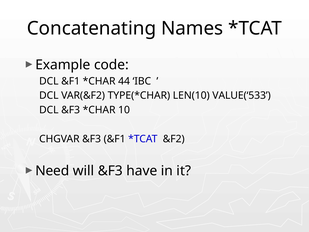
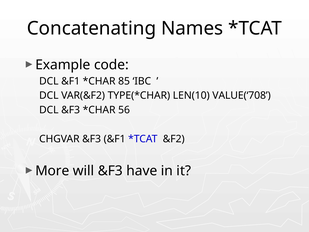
44: 44 -> 85 (124, 81)
VALUE(‘533: VALUE(‘533 -> VALUE(‘708 (242, 95)
10: 10 -> 56 (124, 110)
Need: Need -> More (52, 171)
